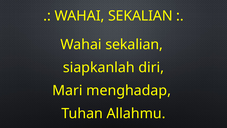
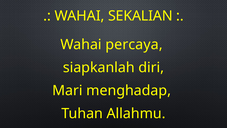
sekalian: sekalian -> percaya (134, 44)
